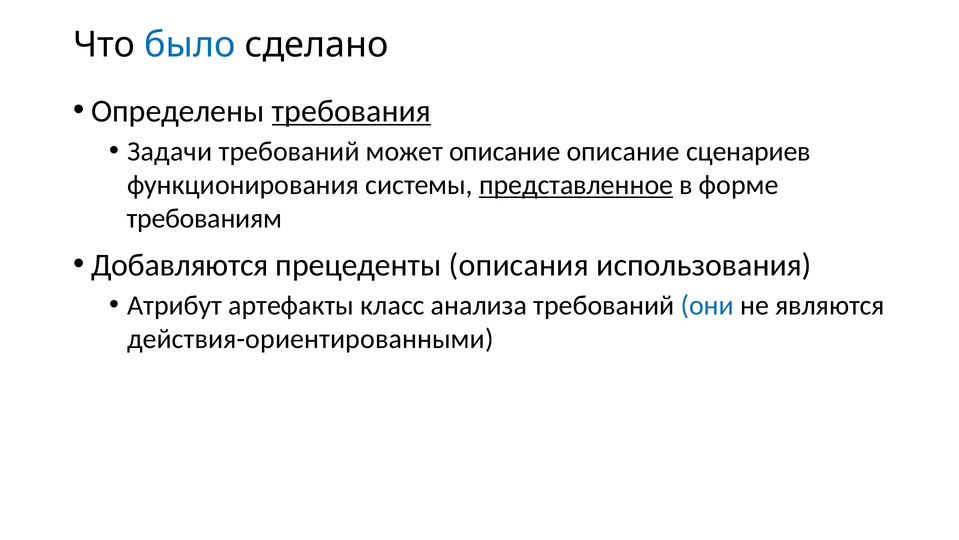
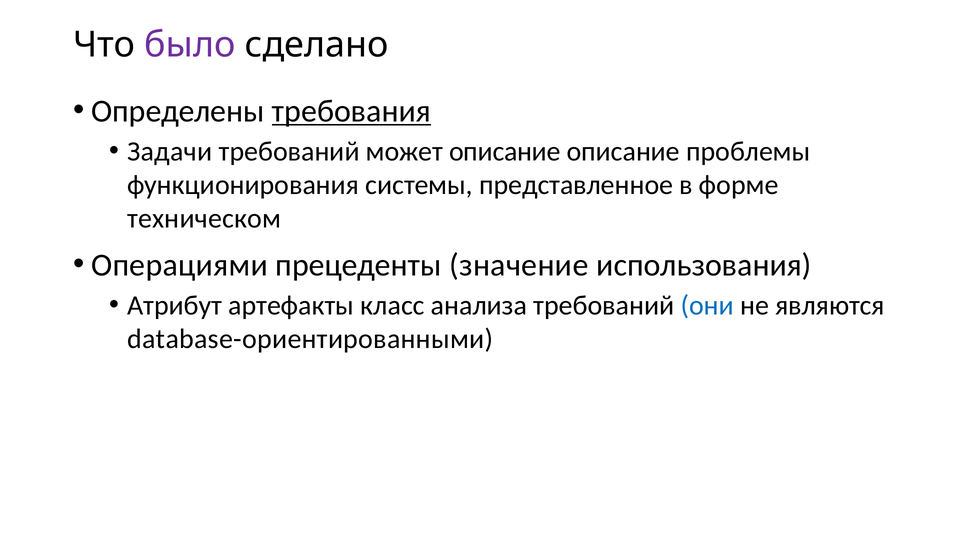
было colour: blue -> purple (190, 45)
сценариев: сценариев -> проблемы (748, 151)
представленное underline: present -> none (576, 185)
требованиям: требованиям -> техническом (204, 218)
Добавляются: Добавляются -> Операциями (180, 265)
описания: описания -> значение (519, 265)
действия-ориентированными: действия-ориентированными -> database-ориентированными (310, 339)
